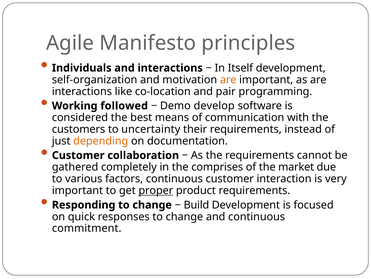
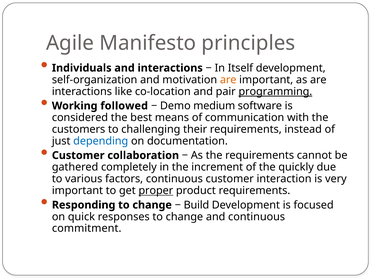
programming underline: none -> present (275, 91)
develop: develop -> medium (214, 106)
uncertainty: uncertainty -> challenging (151, 129)
depending colour: orange -> blue (101, 141)
comprises: comprises -> increment (217, 167)
market: market -> quickly (296, 167)
